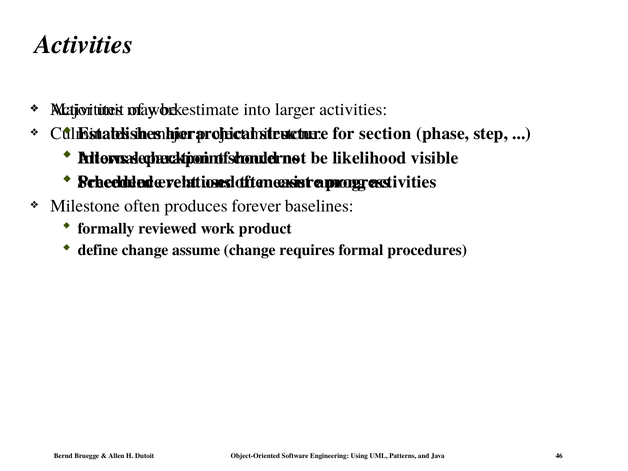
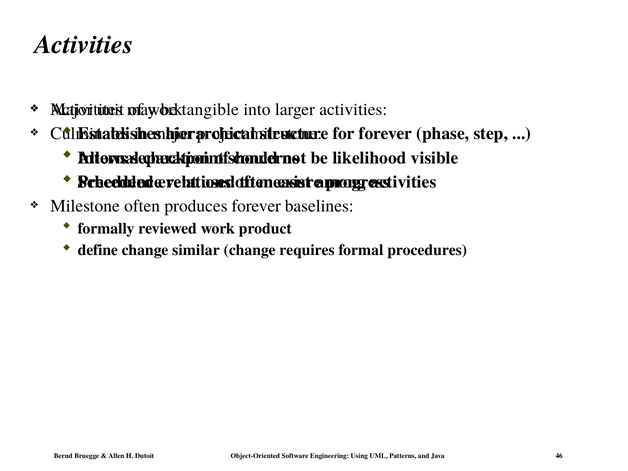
estimate: estimate -> tangible (210, 110)
for section: section -> forever (386, 134)
assume: assume -> similar (196, 250)
